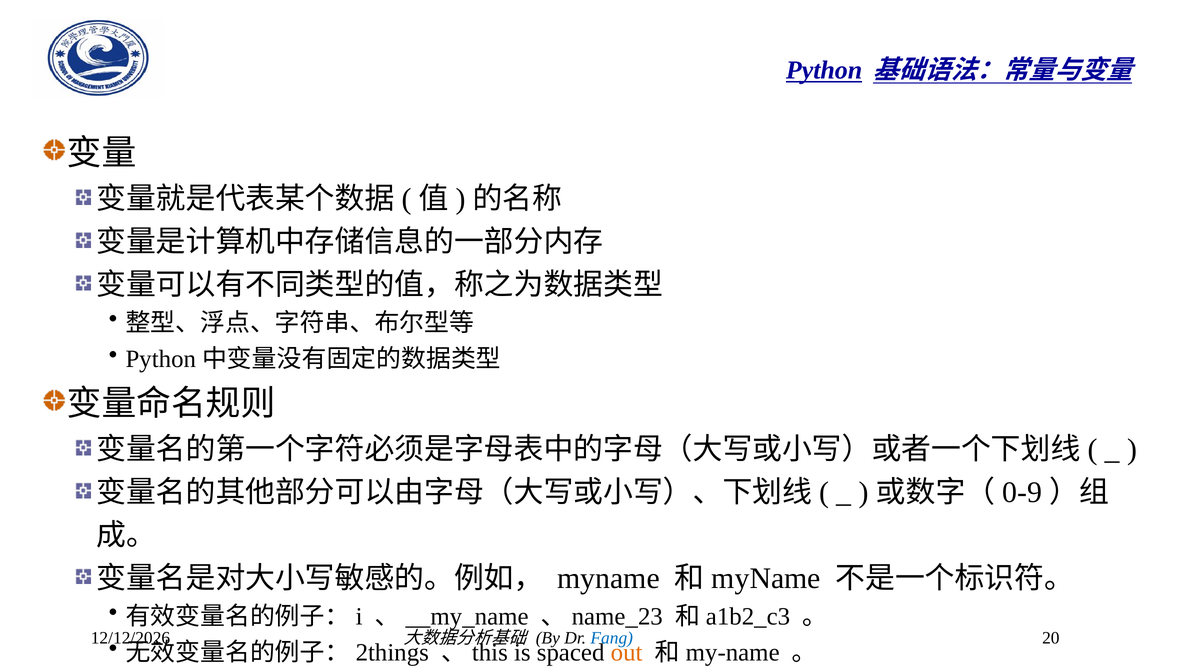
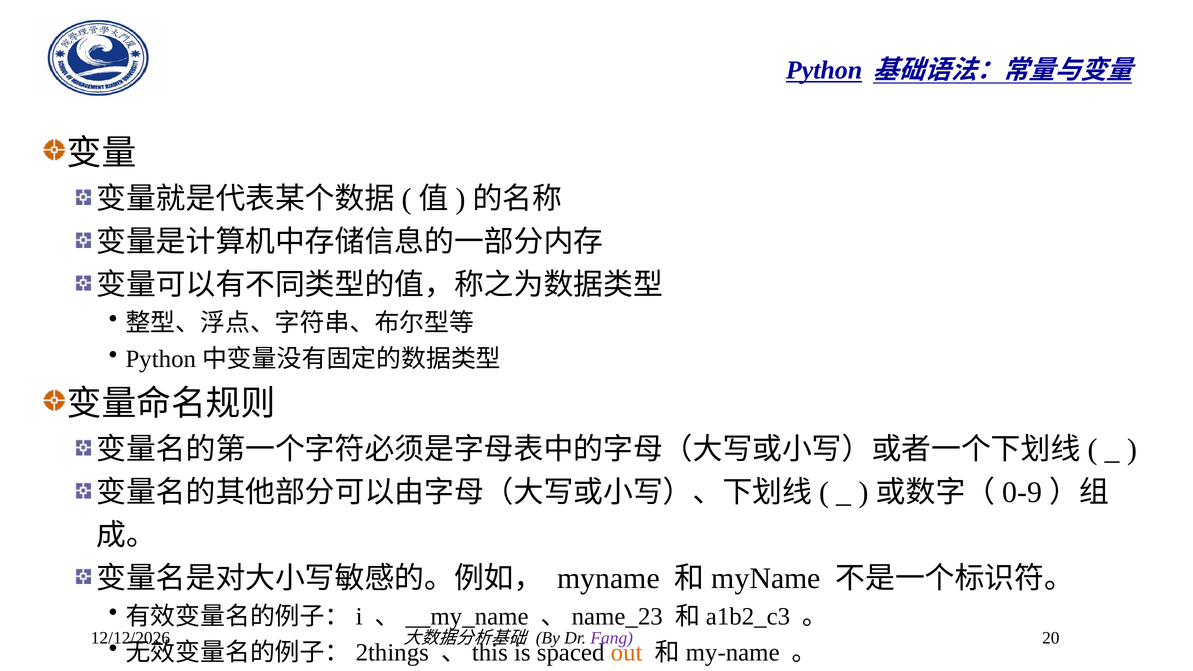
Fang colour: blue -> purple (612, 638)
